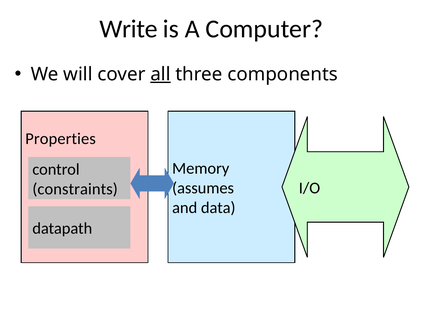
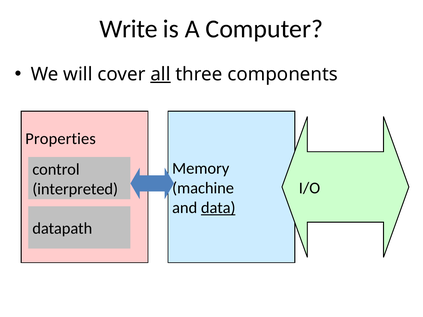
assumes: assumes -> machine (203, 188)
constraints: constraints -> interpreted (75, 189)
data underline: none -> present (218, 208)
